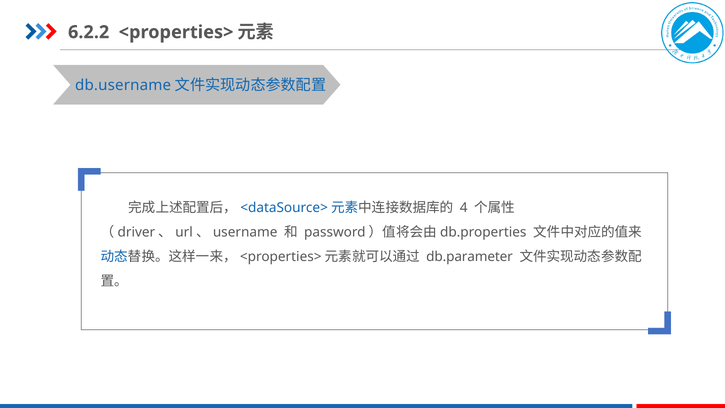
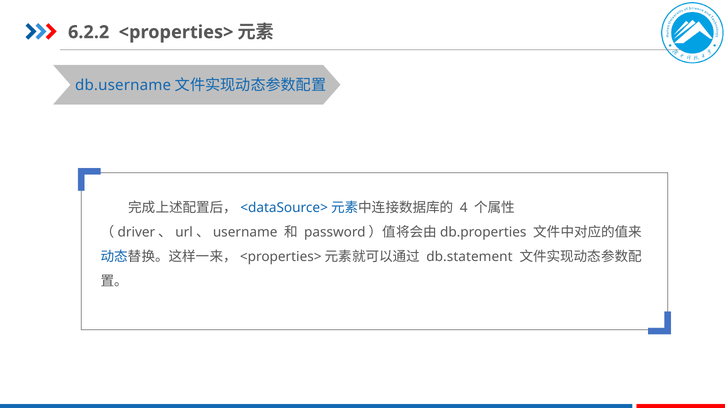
db.parameter: db.parameter -> db.statement (469, 257)
